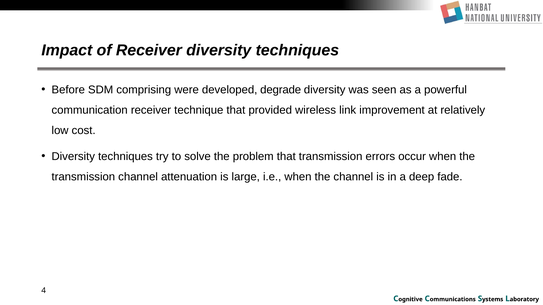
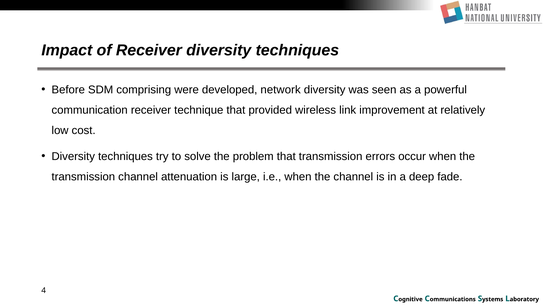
degrade: degrade -> network (281, 90)
